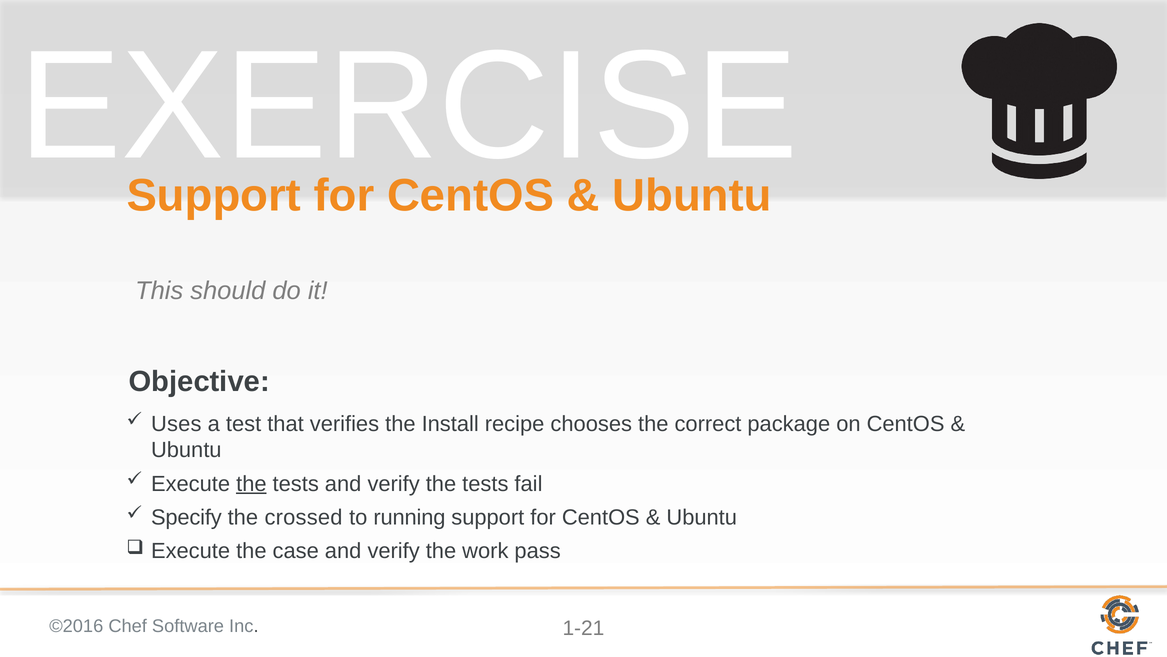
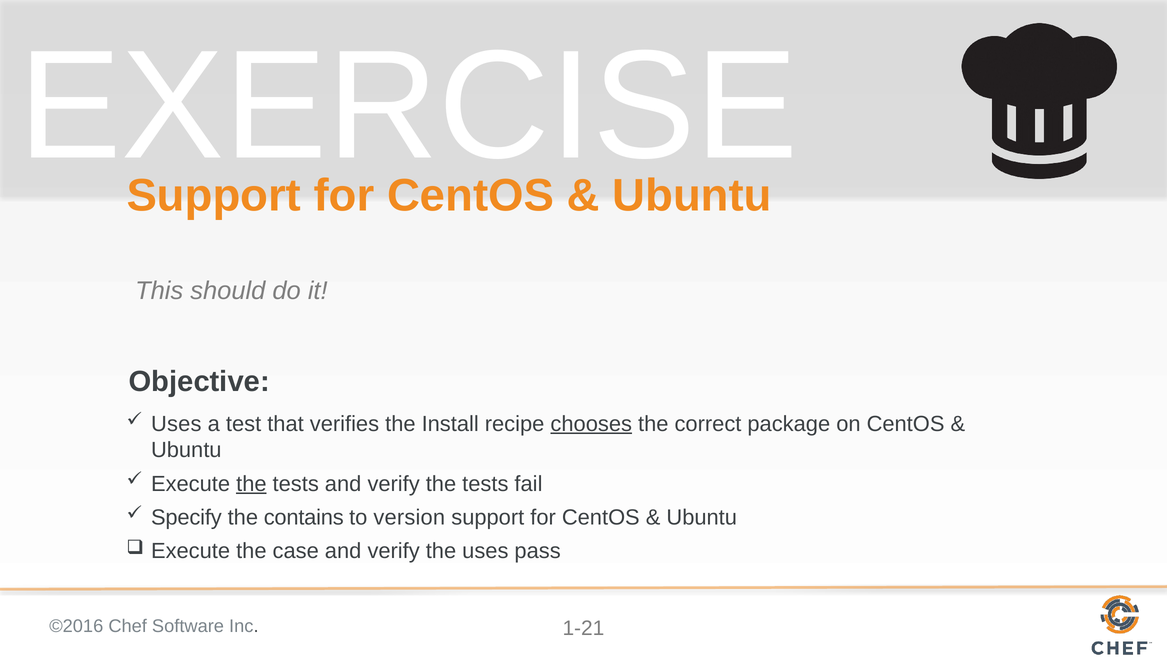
chooses underline: none -> present (591, 424)
crossed: crossed -> contains (304, 517)
running: running -> version (409, 517)
the work: work -> uses (485, 550)
